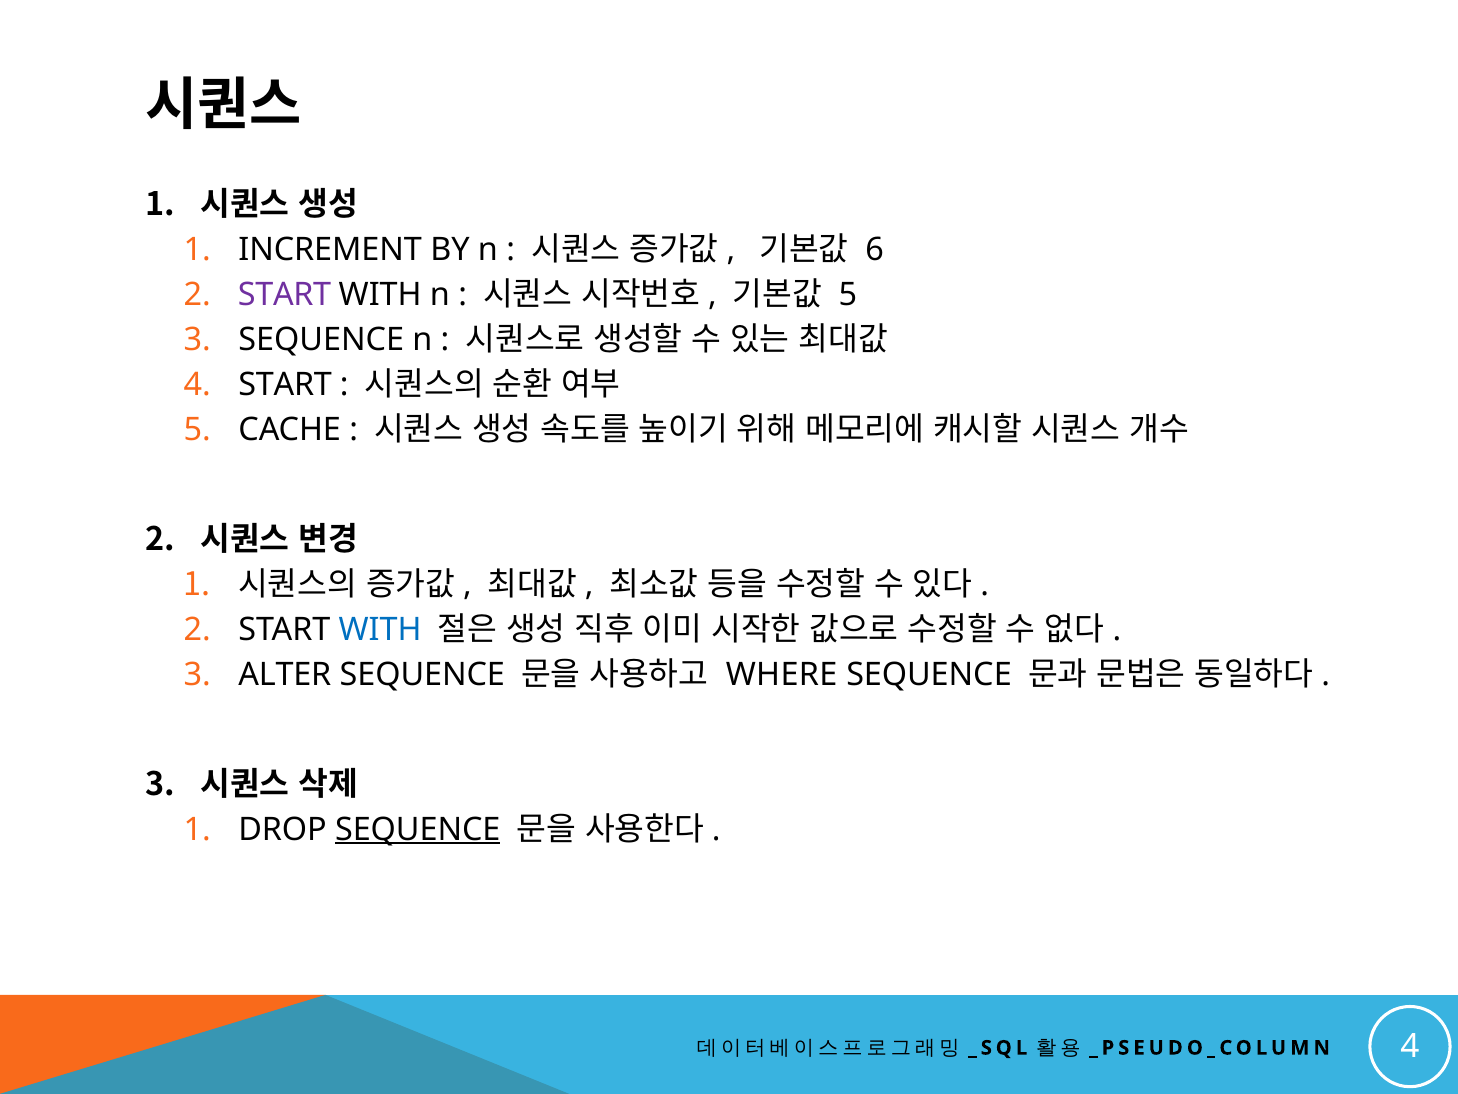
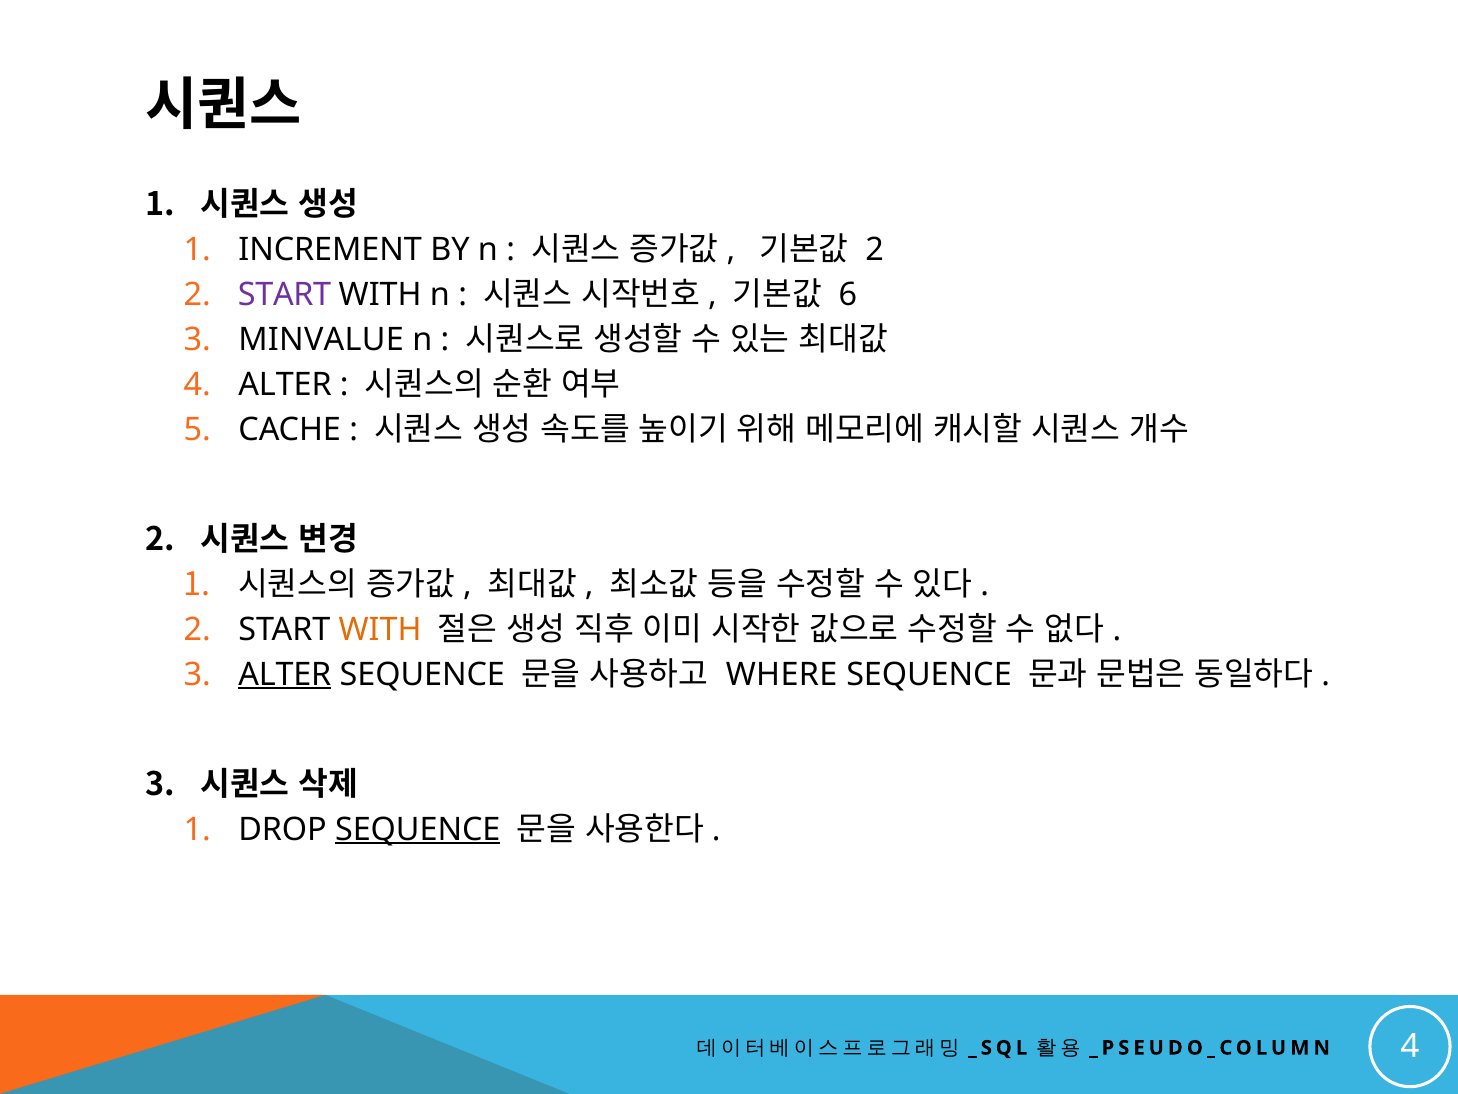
6: 6 -> 2 (875, 249)
5: 5 -> 6 (848, 294)
SEQUENCE: SEQUENCE -> MINVALUE (321, 339)
4 START: START -> ALTER (285, 384)
WITH colour: blue -> orange (380, 629)
ALTER underline: none -> present (285, 674)
